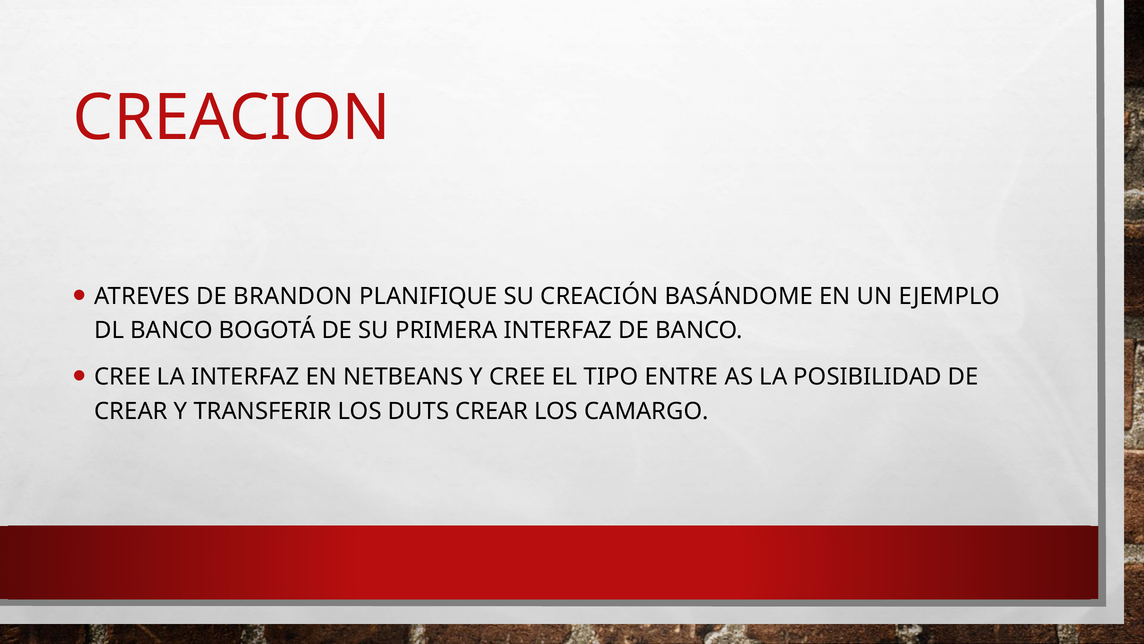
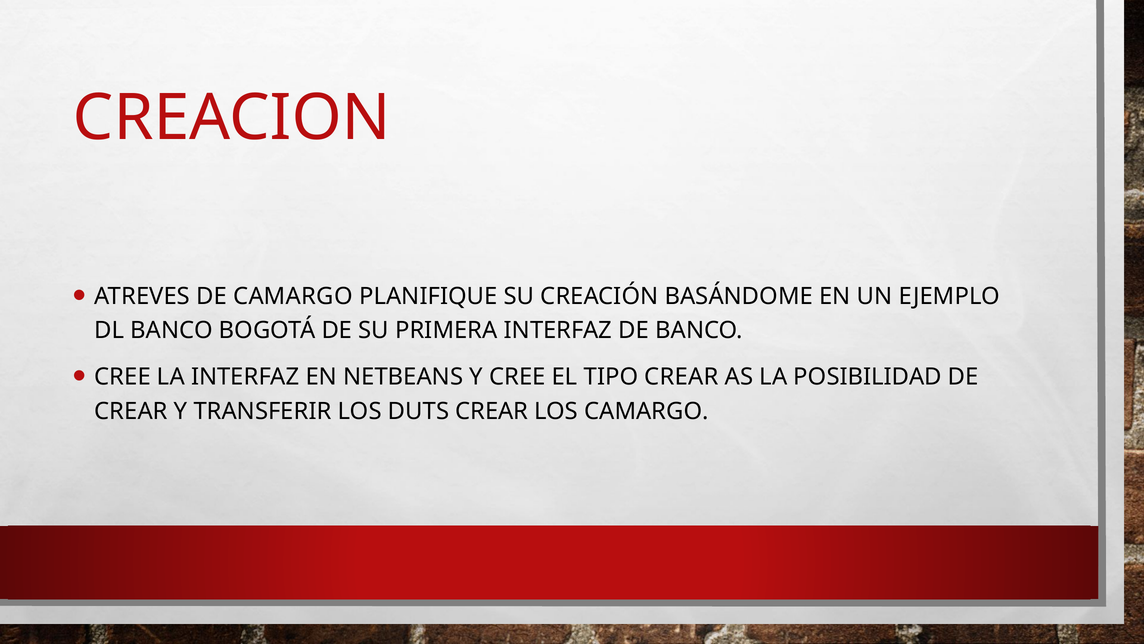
DE BRANDON: BRANDON -> CAMARGO (293, 296)
TIPO ENTRE: ENTRE -> CREAR (681, 377)
